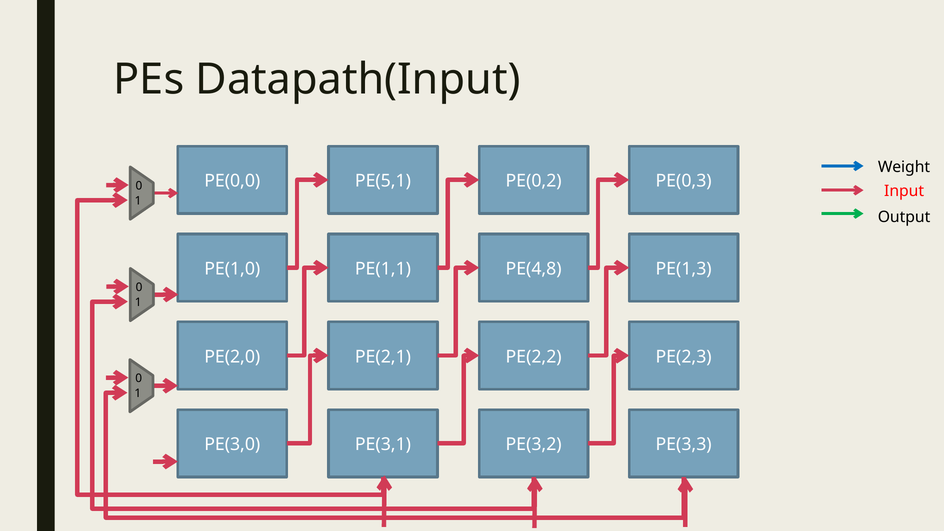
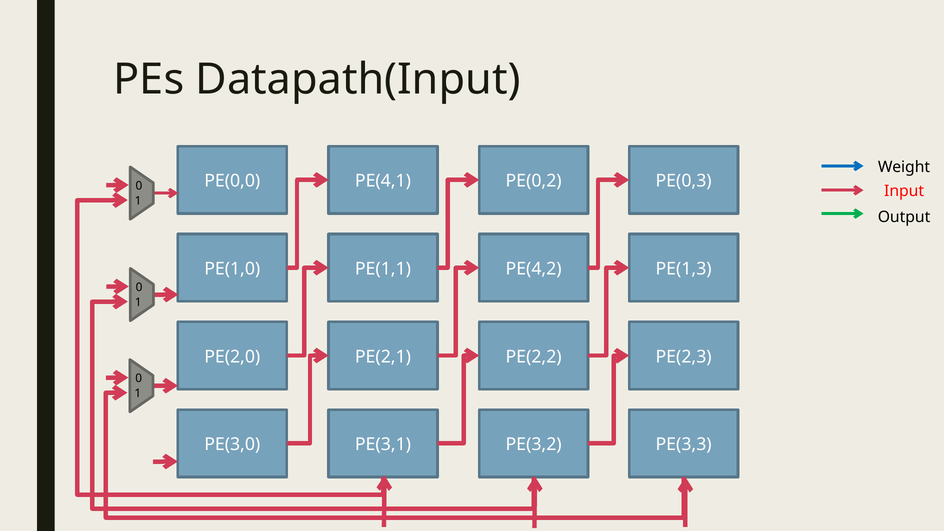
PE(5,1: PE(5,1 -> PE(4,1 (383, 181)
PE(4,8: PE(4,8 -> PE(4,2 (534, 269)
